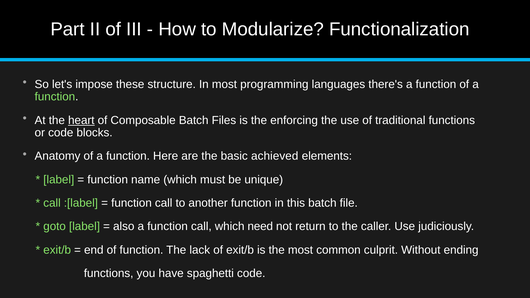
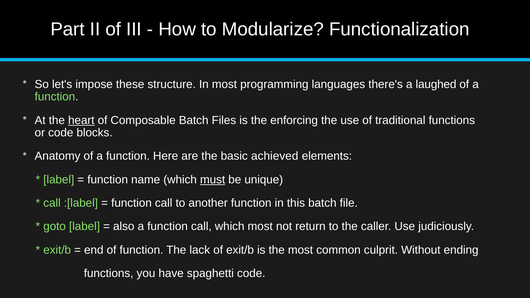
there's a function: function -> laughed (436, 84)
must underline: none -> present (213, 180)
which need: need -> most (260, 227)
